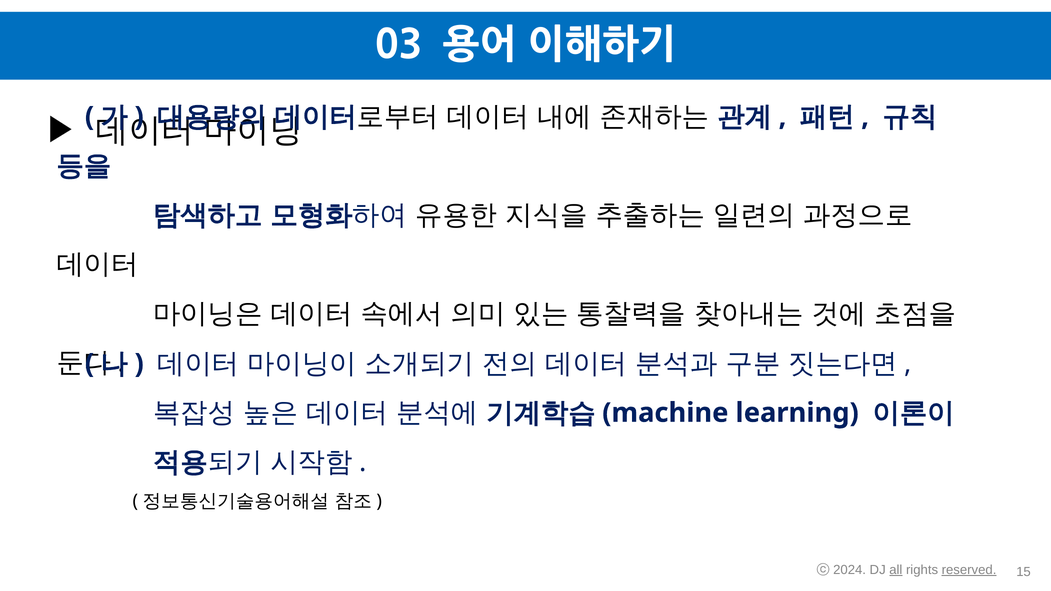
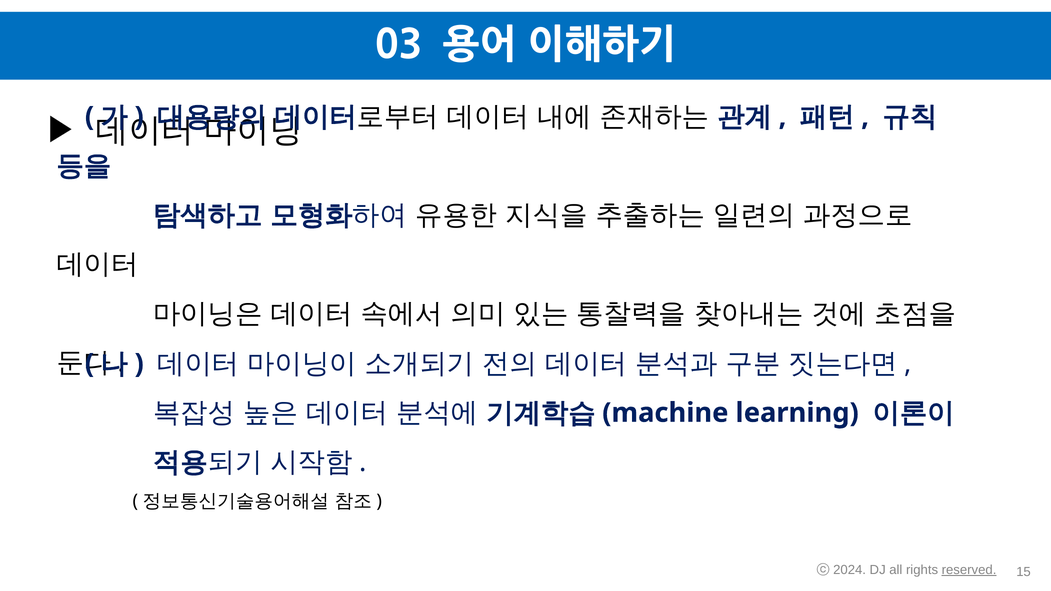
all underline: present -> none (896, 570)
